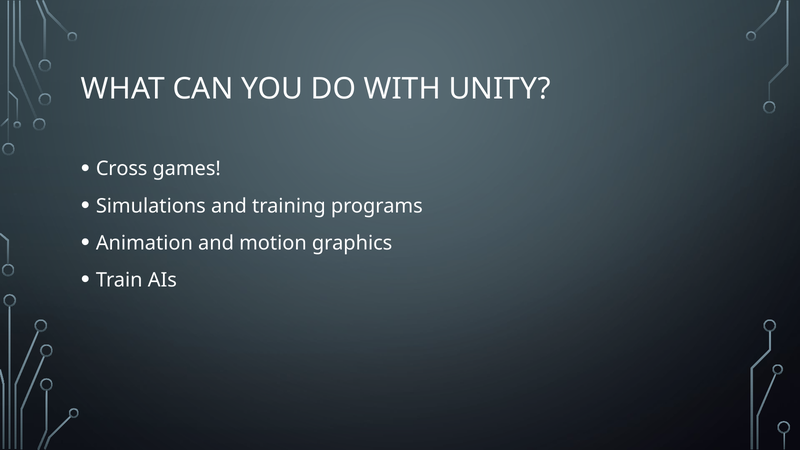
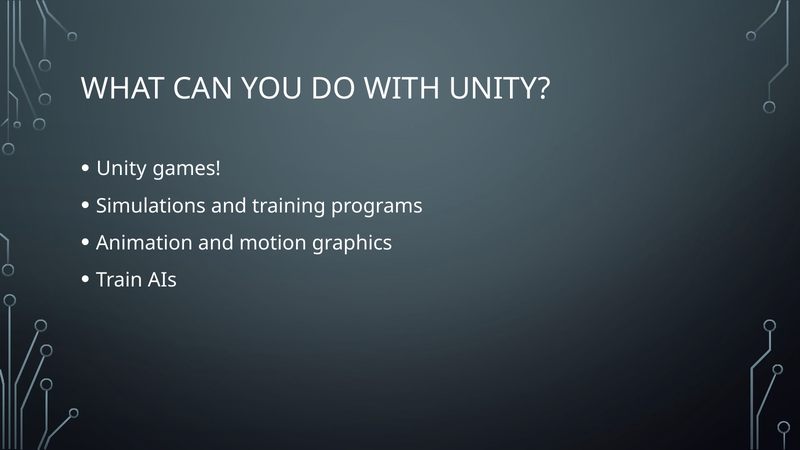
Cross: Cross -> Unity (121, 169)
